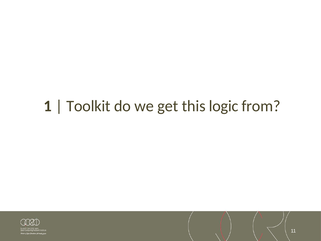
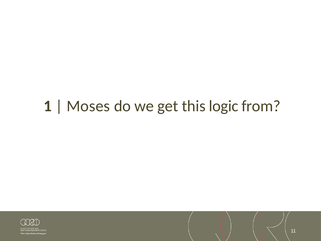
Toolkit: Toolkit -> Moses (88, 106)
